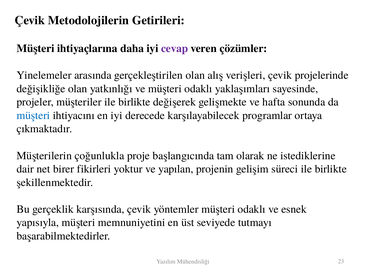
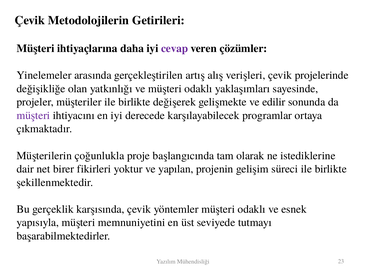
gerçekleştirilen olan: olan -> artış (195, 75)
hafta: hafta -> edilir (274, 102)
müşteri colour: blue -> purple (33, 116)
